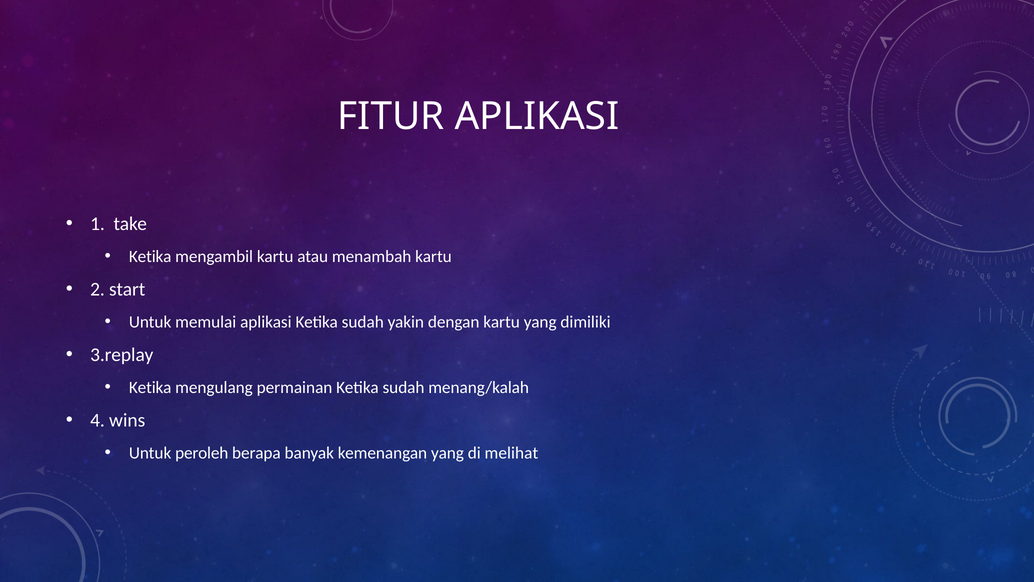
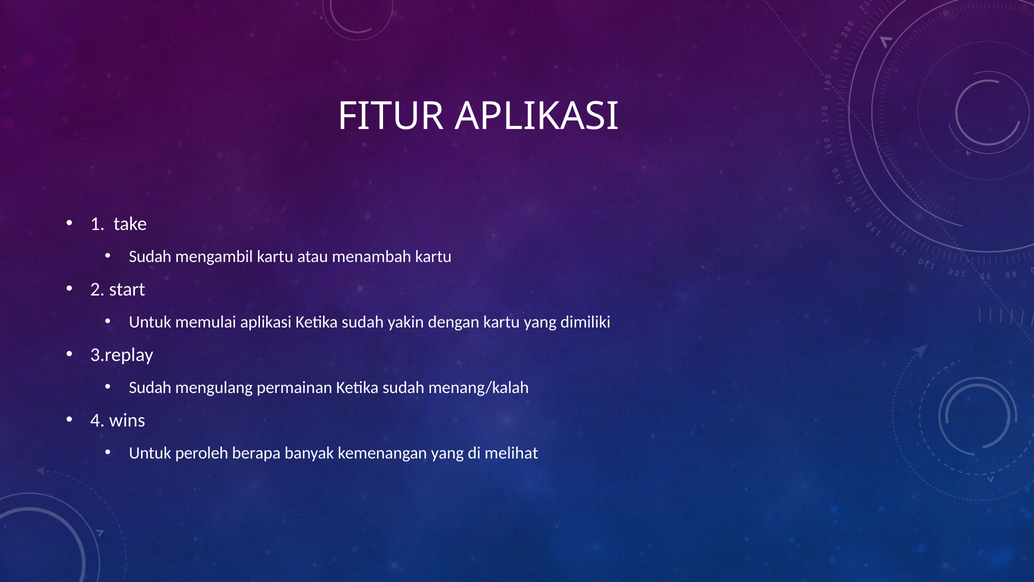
Ketika: Ketika -> Sudah (150, 256)
Ketika: Ketika -> Sudah (150, 387)
